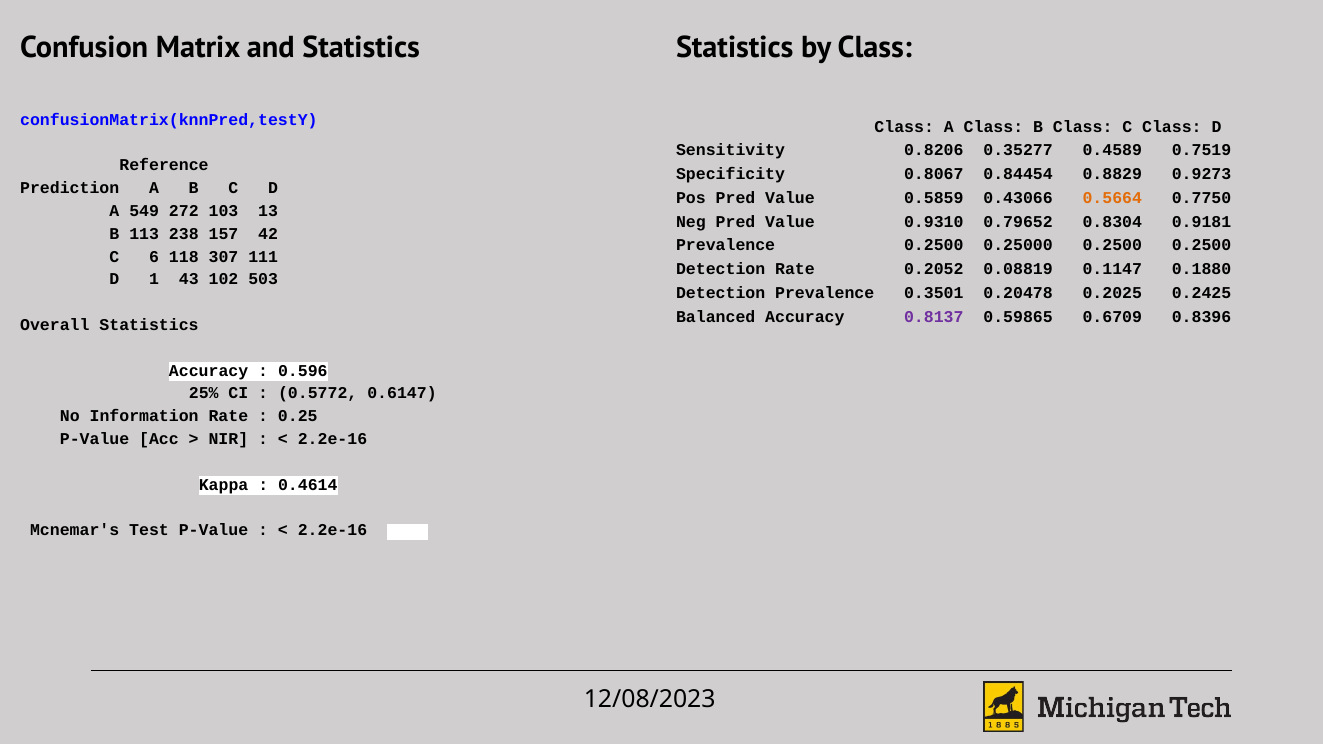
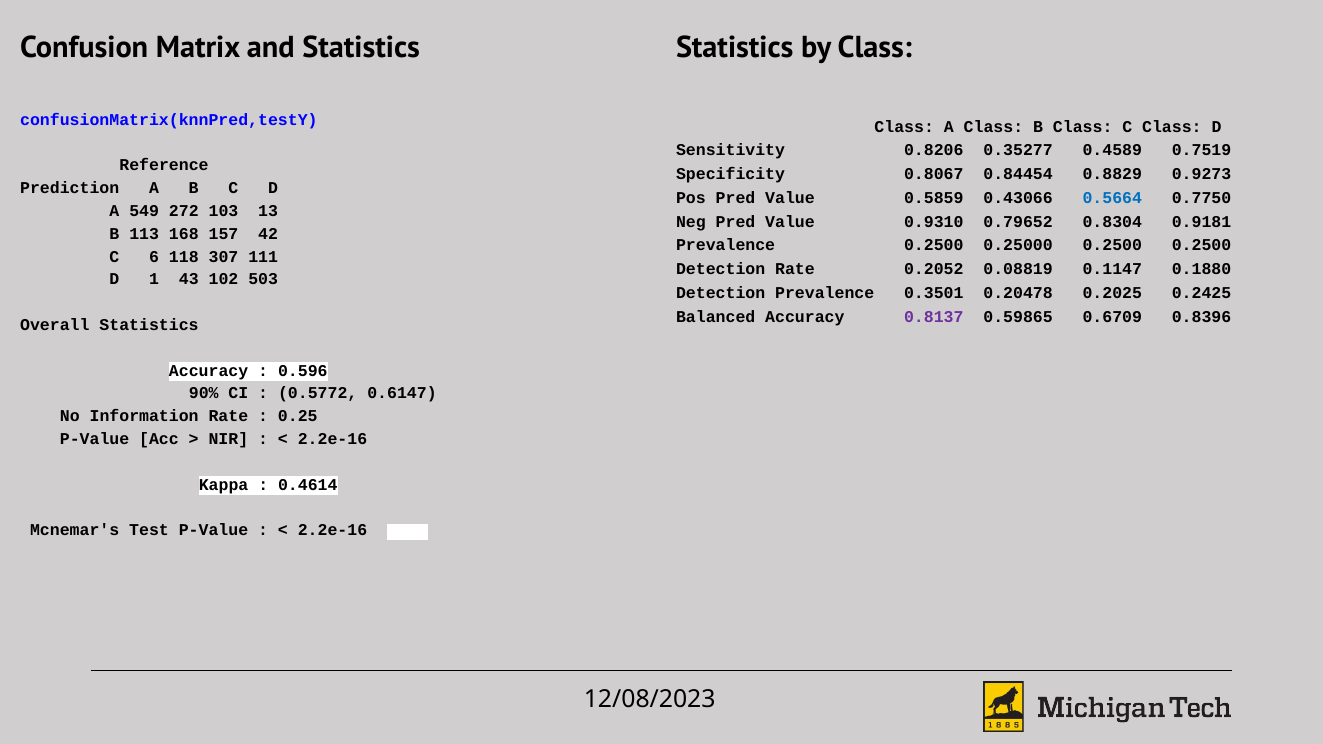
0.5664 colour: orange -> blue (1112, 198)
238: 238 -> 168 (184, 234)
25%: 25% -> 90% (204, 394)
